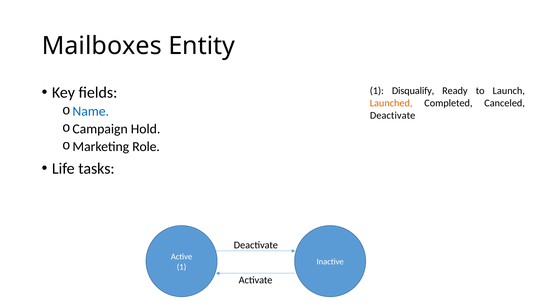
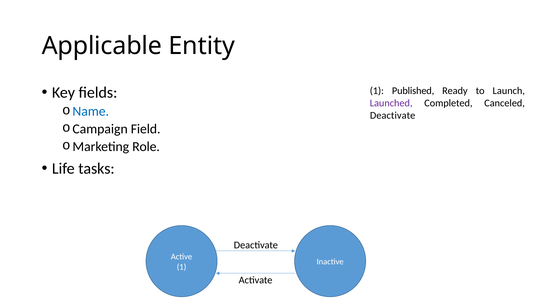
Mailboxes: Mailboxes -> Applicable (102, 46)
Disqualify: Disqualify -> Published (413, 91)
Launched colour: orange -> purple (391, 103)
Hold: Hold -> Field (146, 129)
